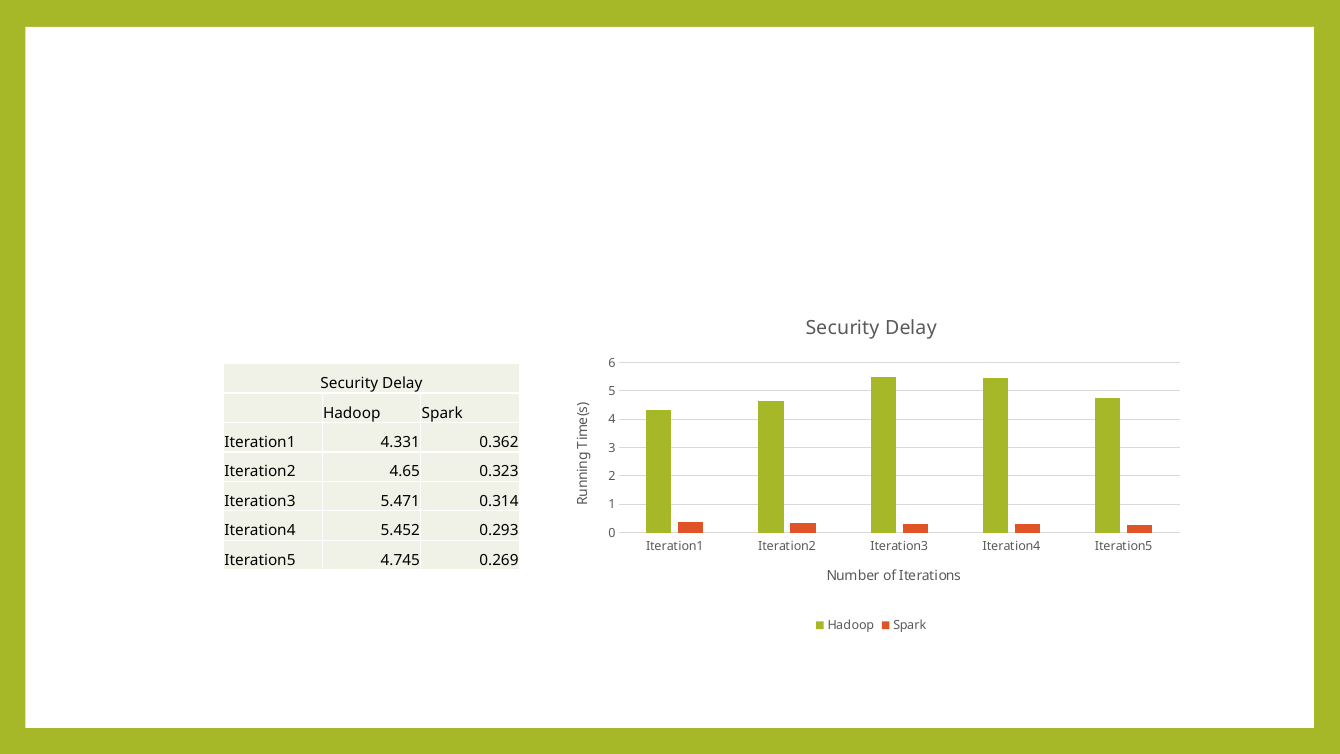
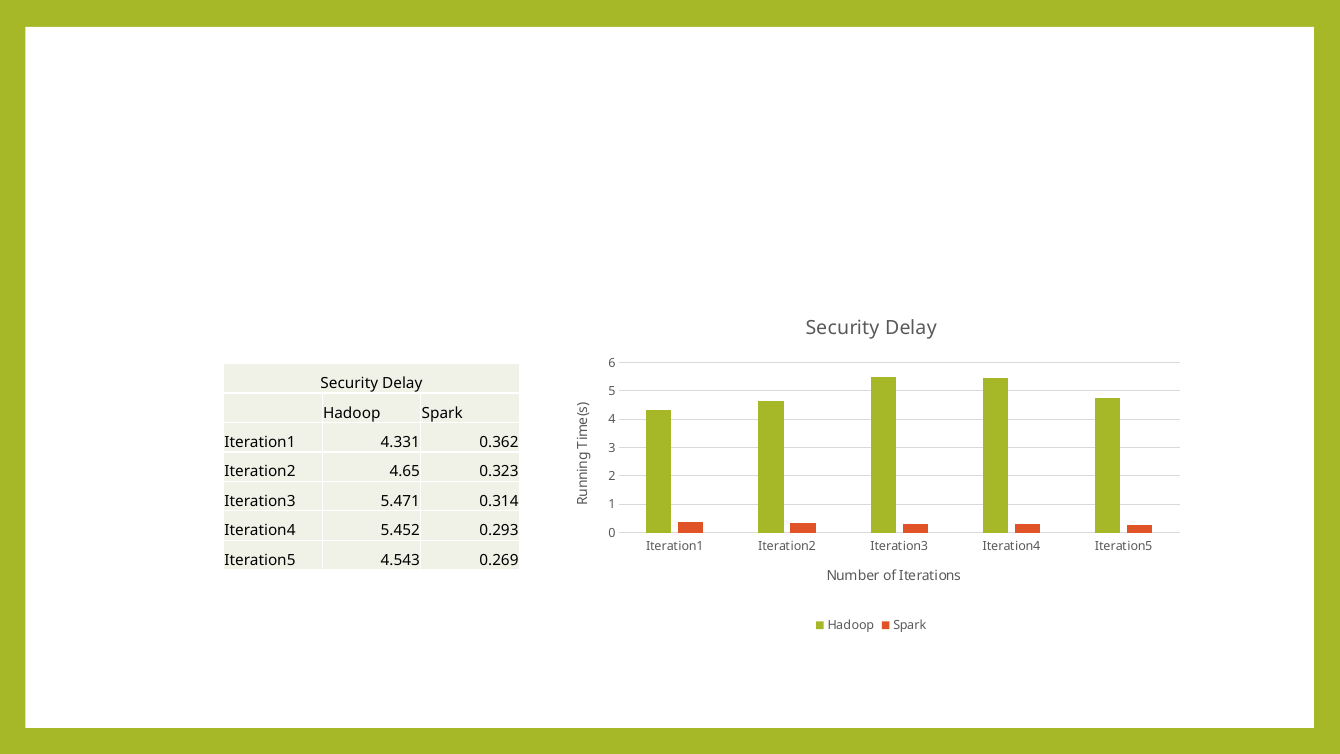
4.745: 4.745 -> 4.543 (400, 560)
